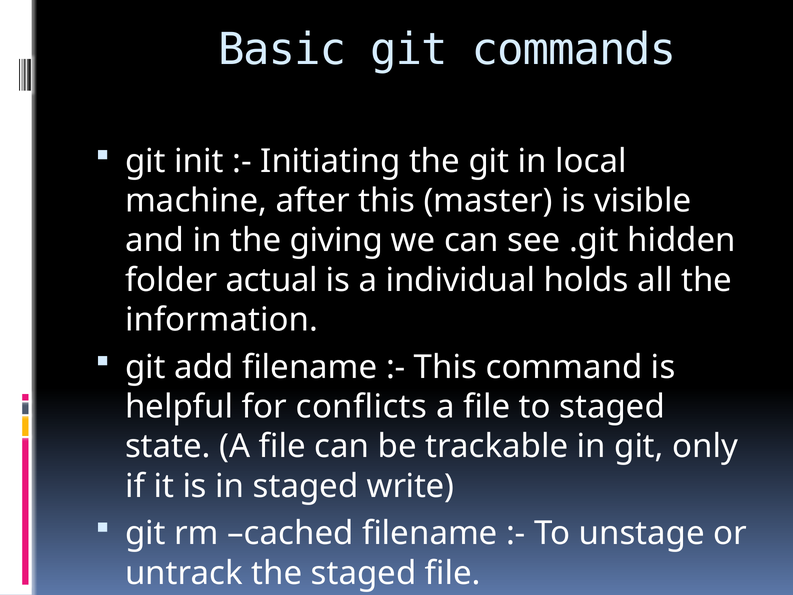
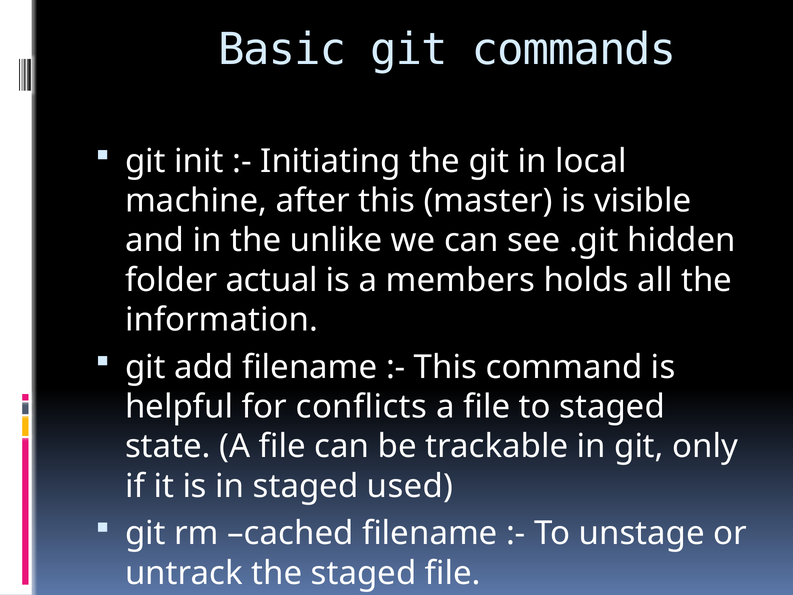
giving: giving -> unlike (336, 240)
individual: individual -> members (460, 280)
write: write -> used (410, 486)
